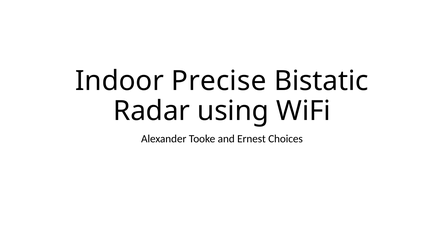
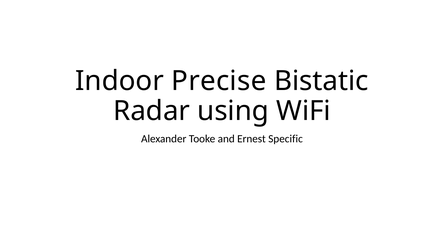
Choices: Choices -> Specific (286, 139)
